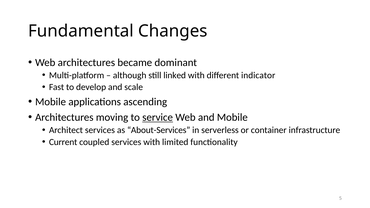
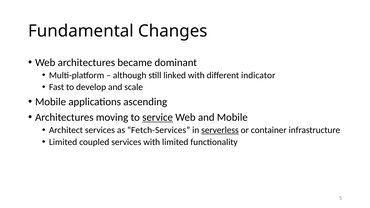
About-Services: About-Services -> Fetch-Services (159, 130)
serverless underline: none -> present (220, 130)
Current: Current -> Limited (63, 142)
